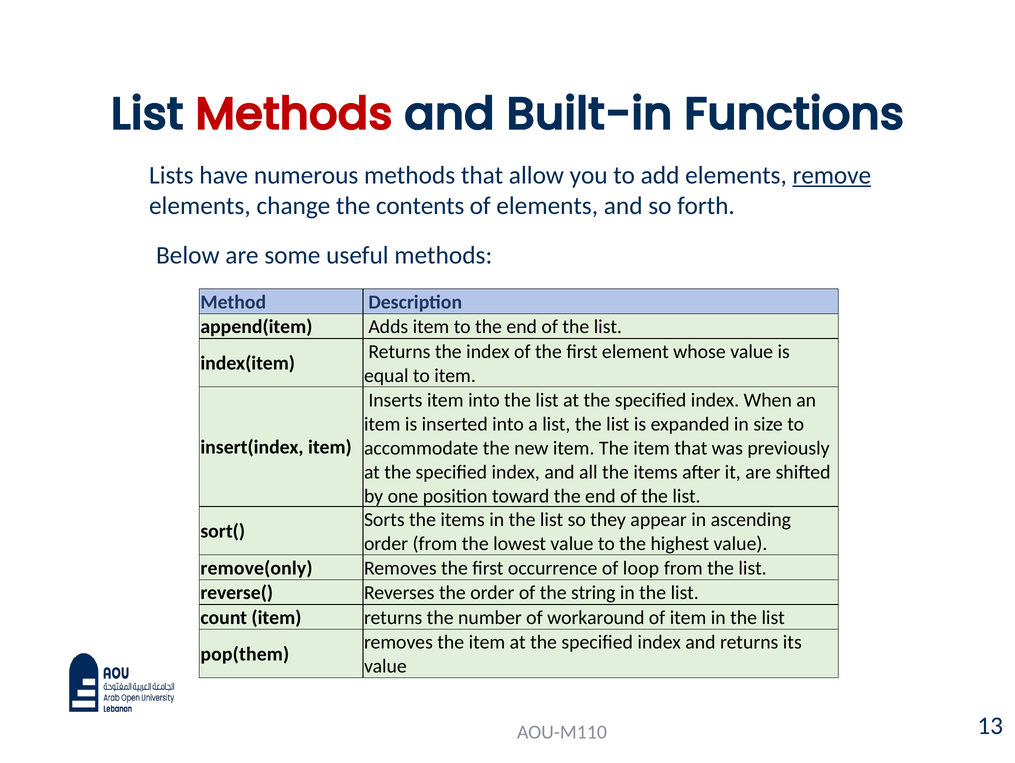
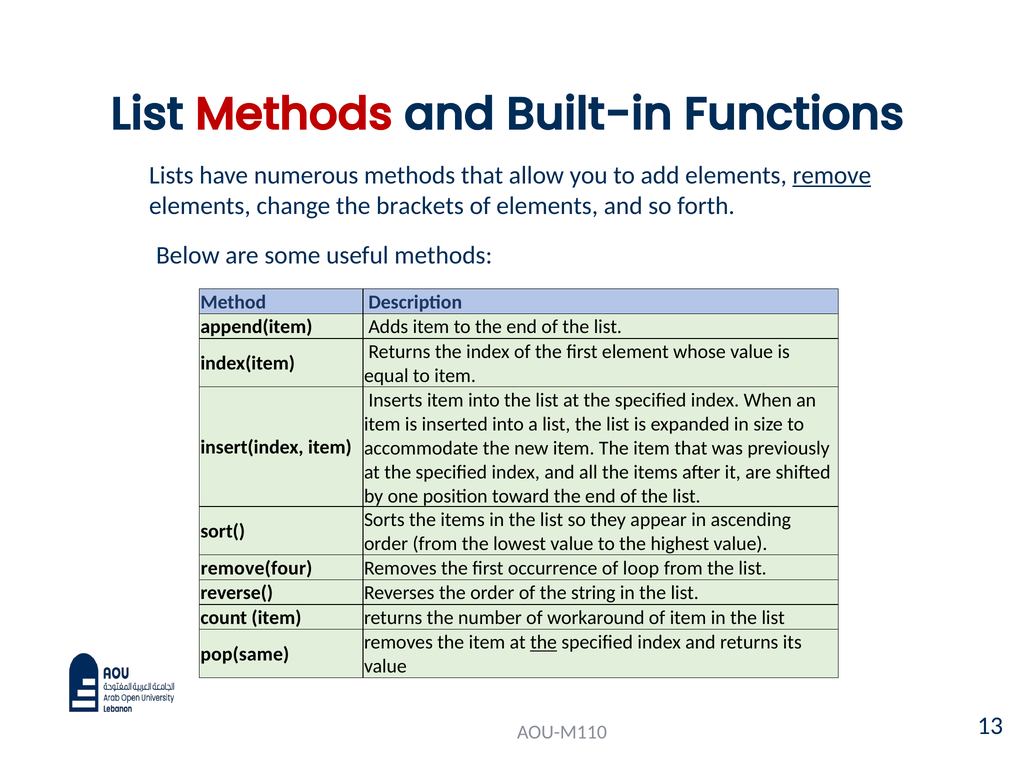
contents: contents -> brackets (420, 206)
remove(only: remove(only -> remove(four (256, 568)
the underline: none -> present (544, 643)
pop(them: pop(them -> pop(same (245, 654)
